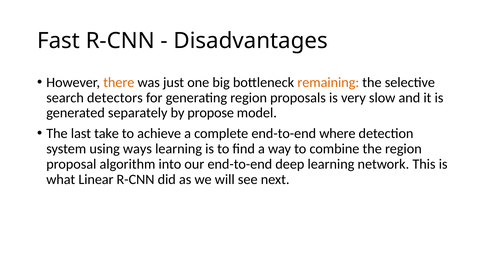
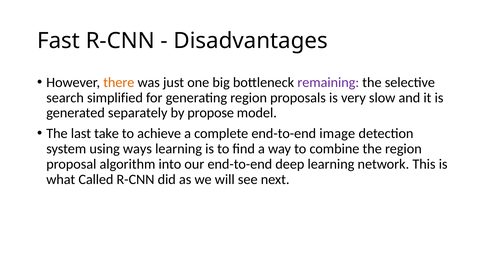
remaining colour: orange -> purple (328, 82)
detectors: detectors -> simplified (115, 98)
where: where -> image (337, 133)
Linear: Linear -> Called (96, 179)
